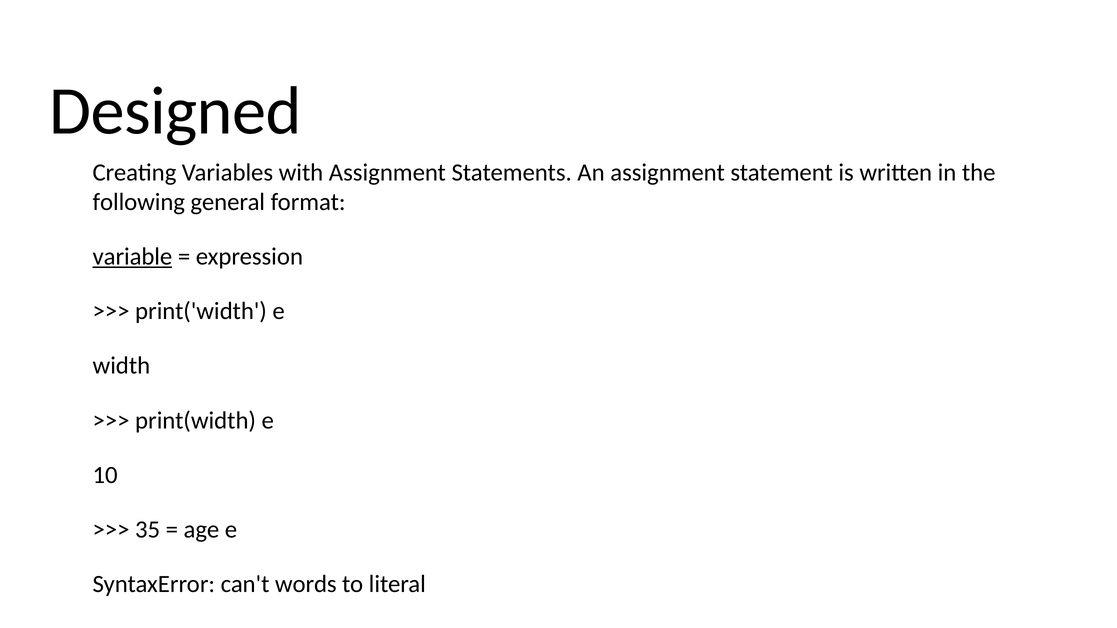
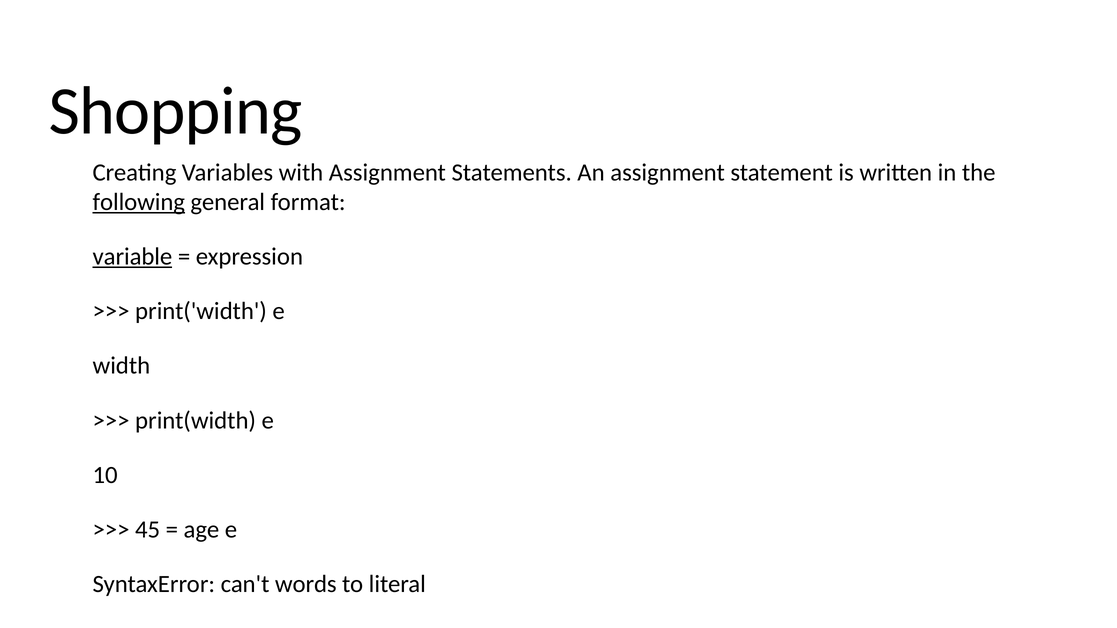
Designed: Designed -> Shopping (175, 111)
following underline: none -> present (139, 202)
35: 35 -> 45 (148, 530)
